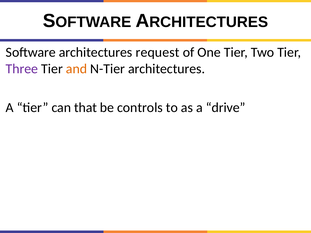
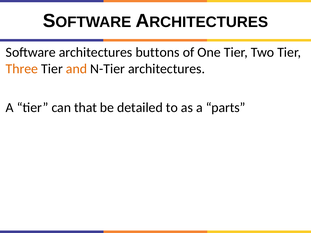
request: request -> buttons (158, 52)
Three colour: purple -> orange (22, 69)
controls: controls -> detailed (140, 108)
drive: drive -> parts (226, 108)
